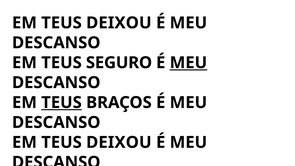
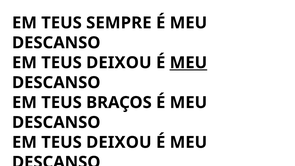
DEIXOU: DEIXOU -> SEMPRE (119, 23)
SEGURO: SEGURO -> DEIXOU (119, 63)
TEUS underline: present -> none (62, 102)
